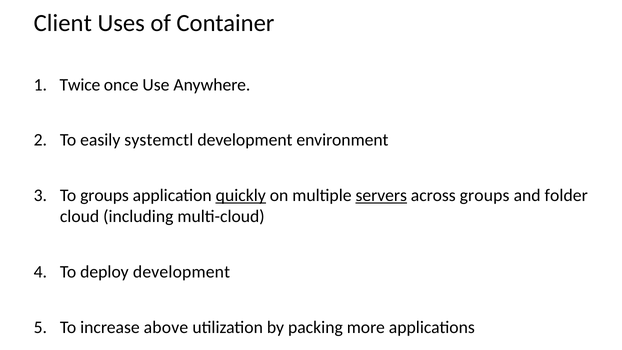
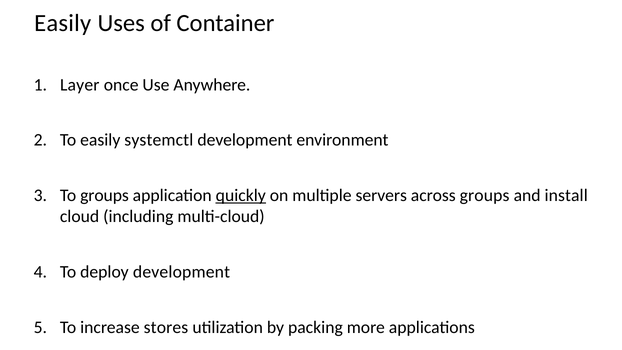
Client: Client -> Easily (63, 23)
Twice: Twice -> Layer (80, 85)
servers underline: present -> none (381, 195)
folder: folder -> install (566, 195)
above: above -> stores (166, 327)
